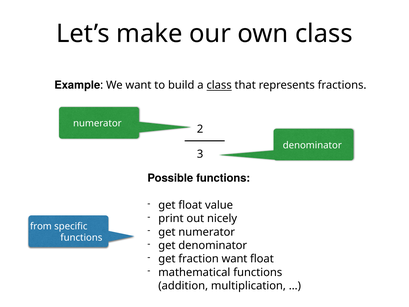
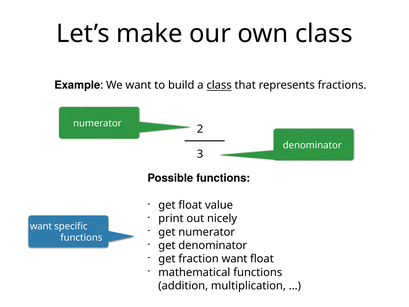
from: from -> want (41, 226)
